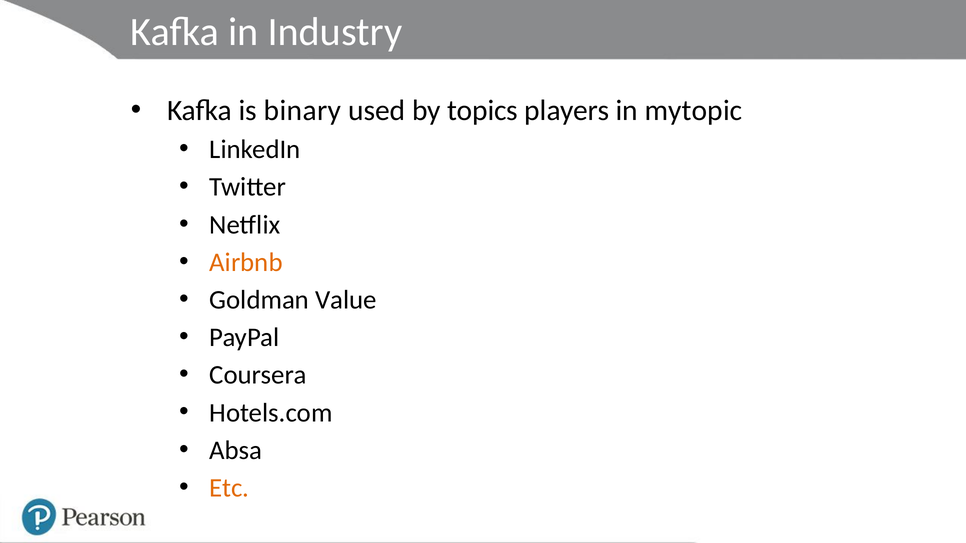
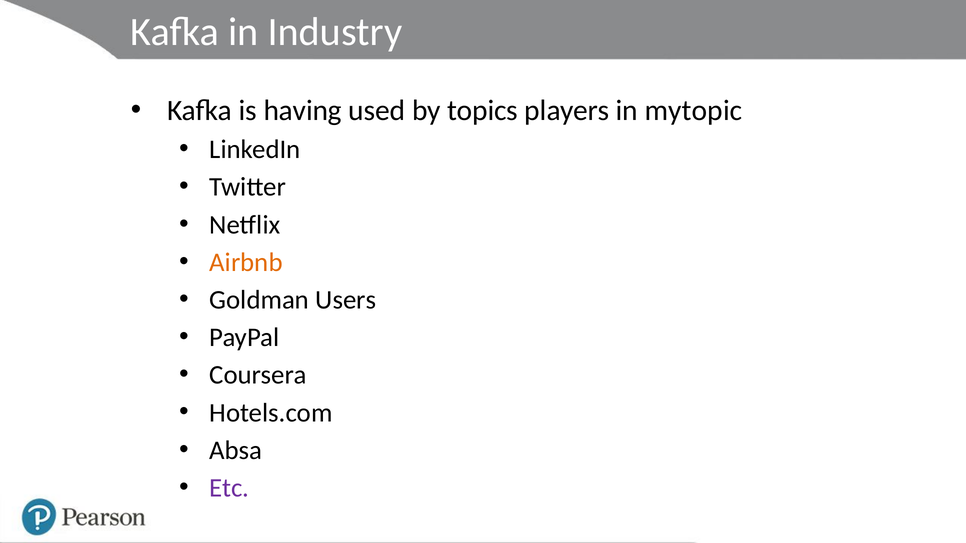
binary: binary -> having (303, 111)
Value: Value -> Users (346, 300)
Etc colour: orange -> purple (229, 488)
